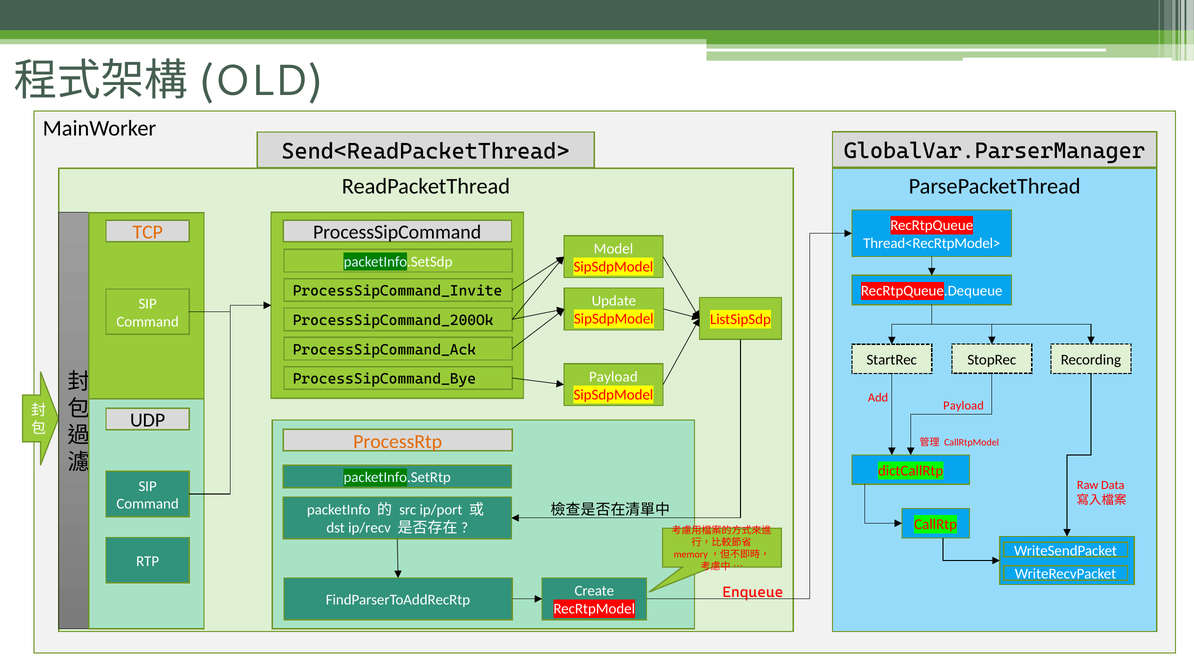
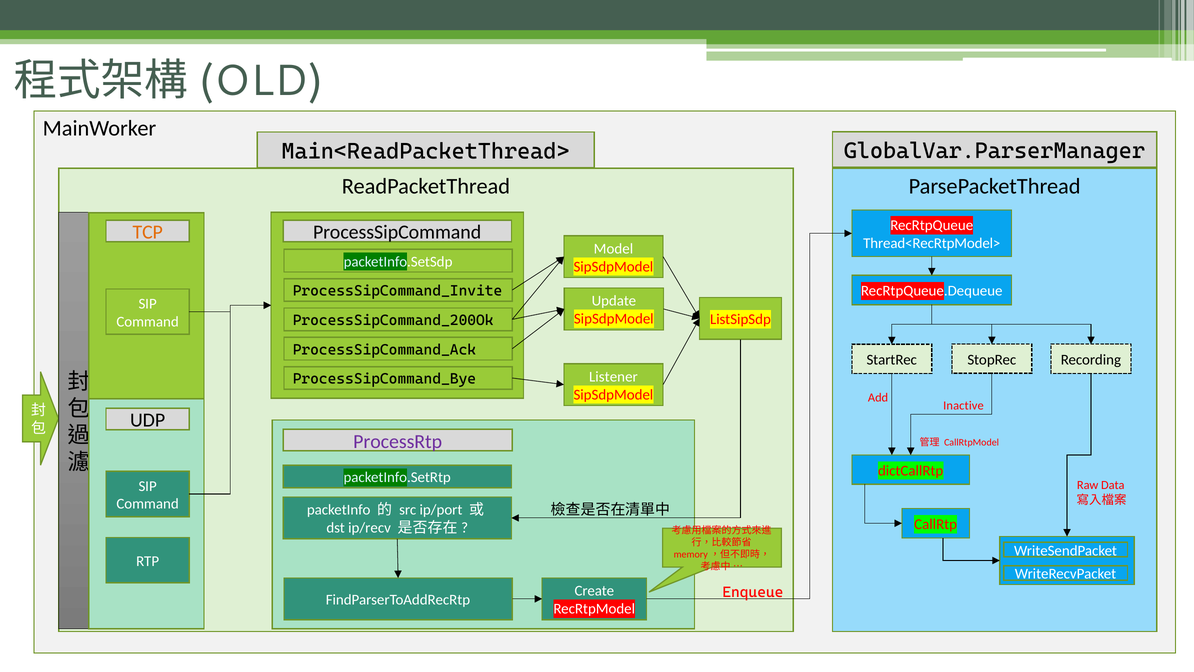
Send<ReadPacketThread>: Send<ReadPacketThread> -> Main<ReadPacketThread> (425, 151)
Payload: Payload -> Listener (613, 376)
Payload: Payload -> Inactive (963, 405)
ProcessRtp colour: orange -> purple (398, 441)
